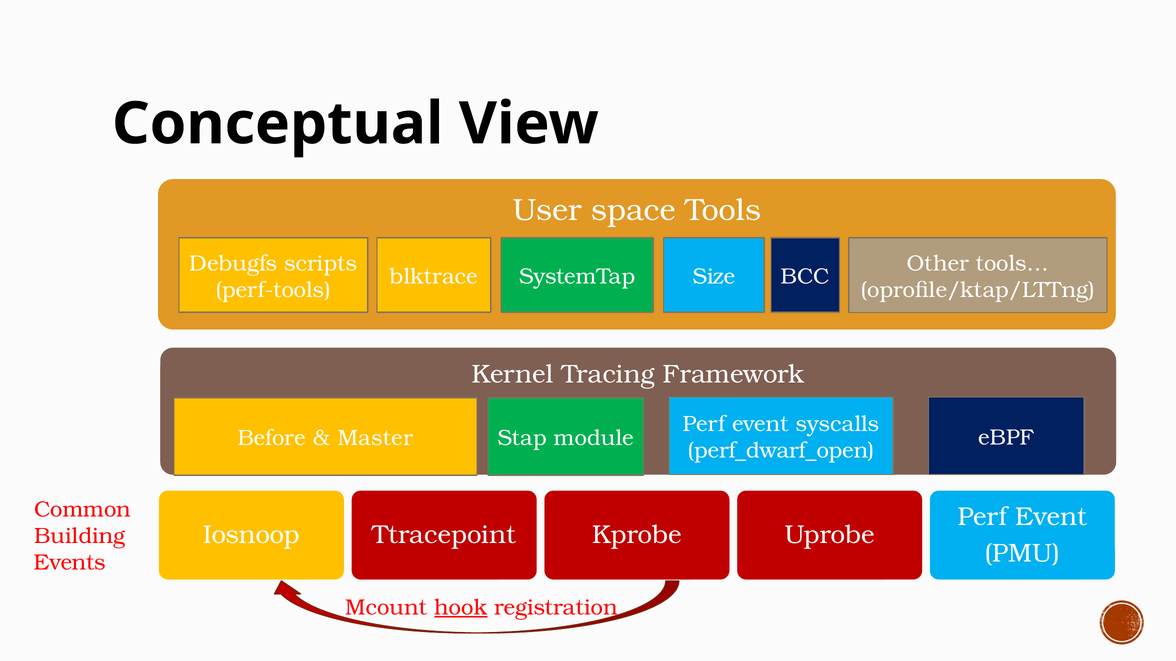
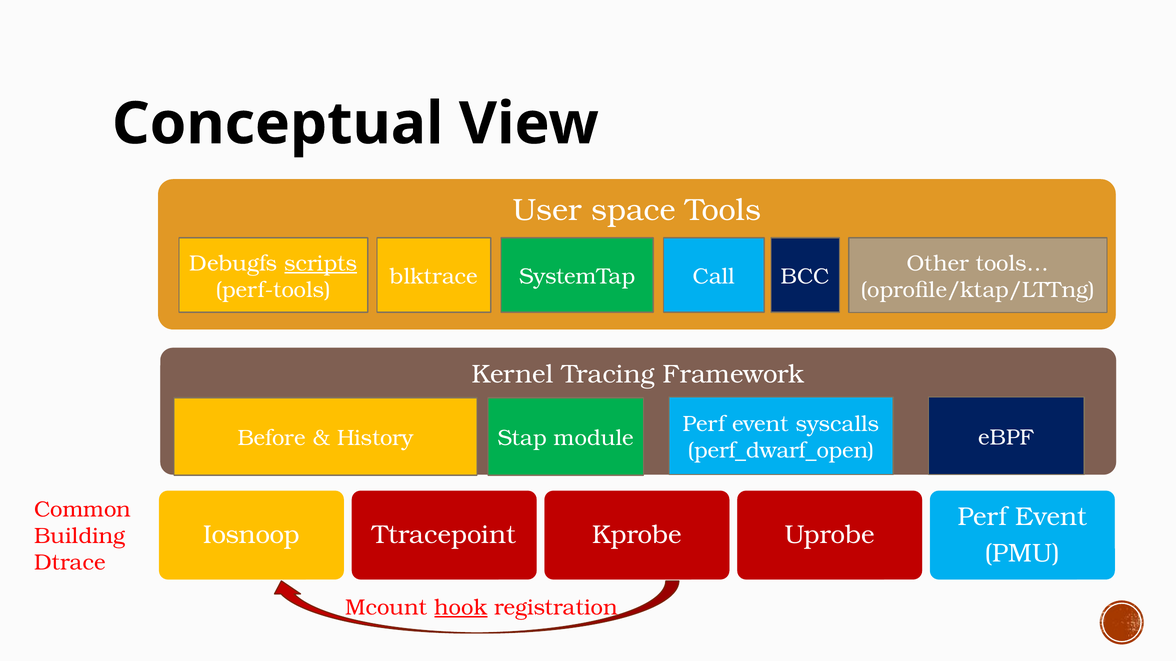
scripts underline: none -> present (321, 264)
Size: Size -> Call (714, 277)
Master: Master -> History (375, 438)
Events: Events -> Dtrace (70, 563)
